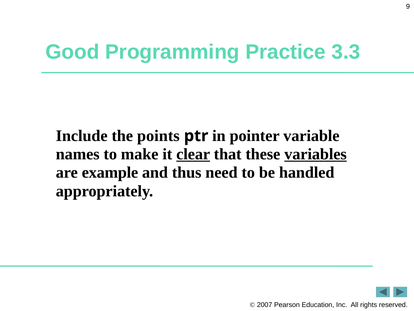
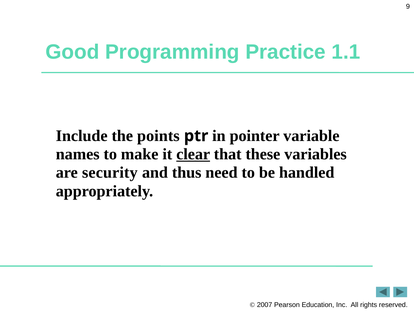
3.3: 3.3 -> 1.1 (346, 52)
variables underline: present -> none (316, 154)
example: example -> security (110, 172)
